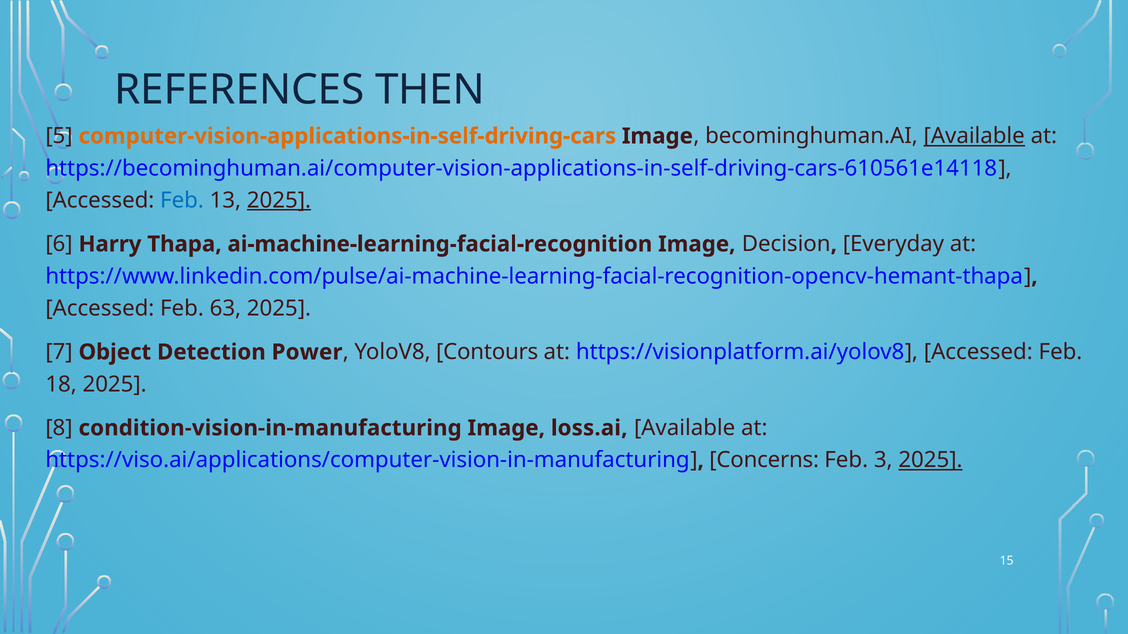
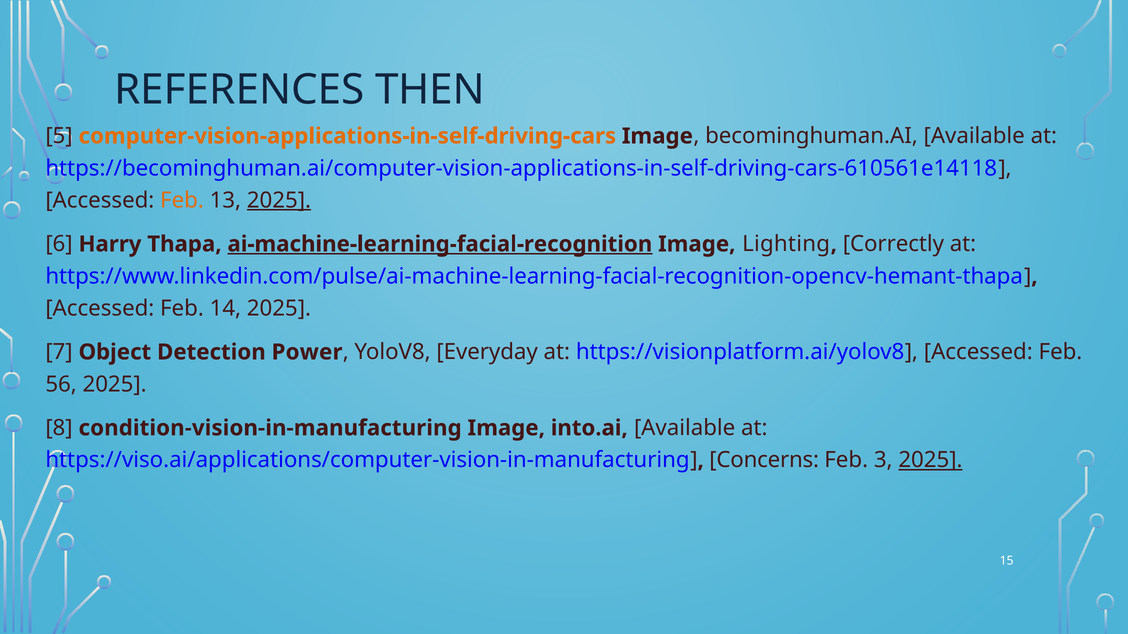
Available underline: present -> none (974, 136)
Feb colour: blue -> orange (182, 200)
ai-machine-learning-facial-recognition underline: none -> present (440, 244)
Decision: Decision -> Lighting (786, 244)
Everyday: Everyday -> Correctly (893, 244)
63: 63 -> 14 (225, 308)
Contours: Contours -> Everyday (487, 352)
18: 18 -> 56 (61, 384)
loss.ai: loss.ai -> into.ai (589, 428)
